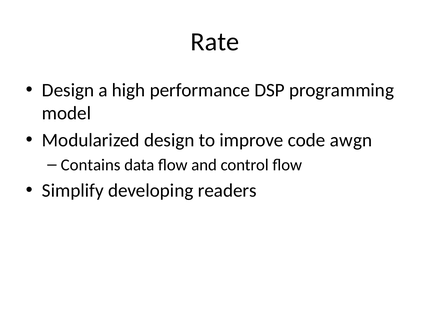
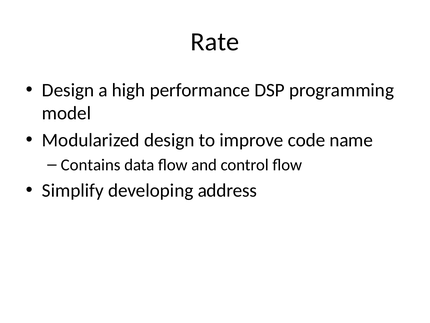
awgn: awgn -> name (351, 140)
readers: readers -> address (227, 190)
